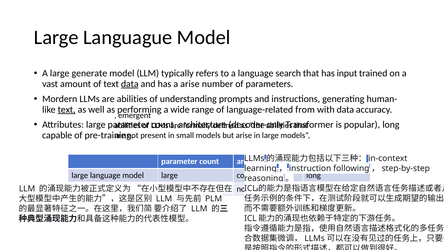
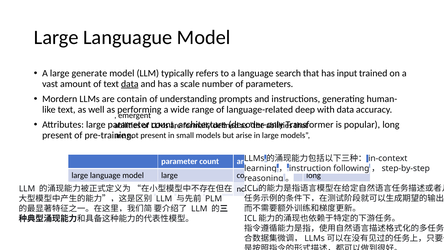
a arise: arise -> scale (190, 84)
are abilities: abilities -> contain (132, 99)
text underline: present -> none (67, 109)
from: from -> deep (305, 109)
capable: capable -> present (57, 135)
